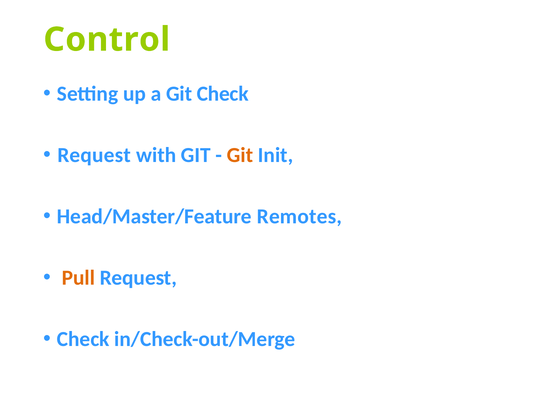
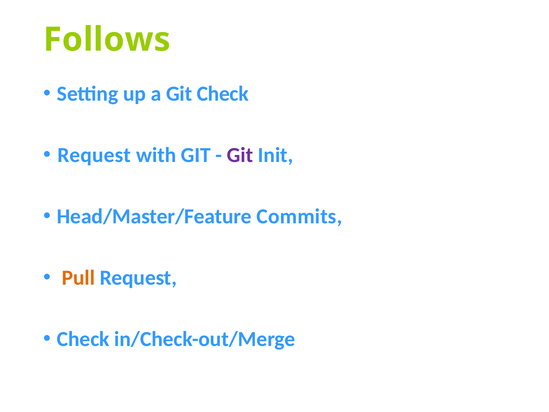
Control: Control -> Follows (107, 40)
Git colour: orange -> purple (240, 155)
Remotes: Remotes -> Commits (299, 216)
